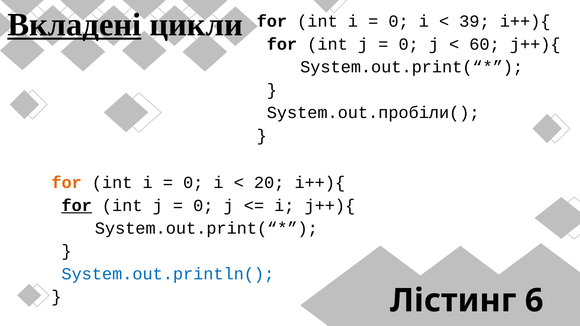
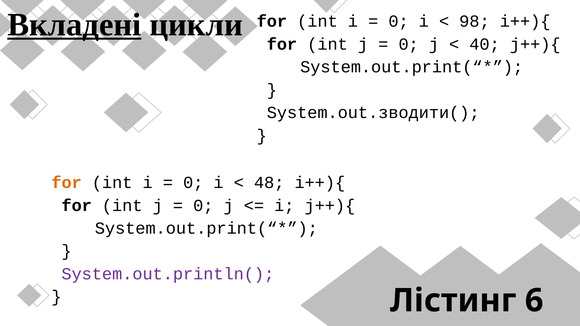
39: 39 -> 98 (474, 21)
60: 60 -> 40 (485, 44)
System.out.пробіли(: System.out.пробіли( -> System.out.зводити( (373, 113)
20: 20 -> 48 (269, 183)
for underline: present -> none (77, 206)
System.out.println( colour: blue -> purple (168, 274)
